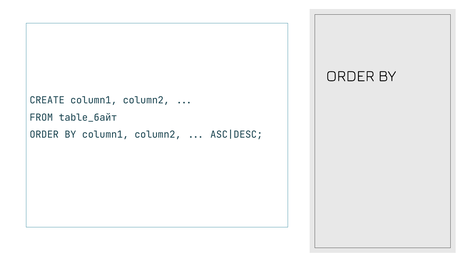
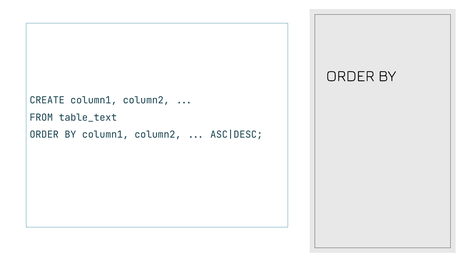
table_байт: table_байт -> table_text (88, 117)
